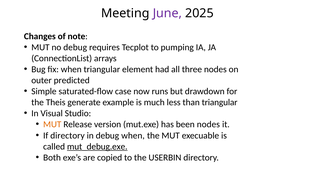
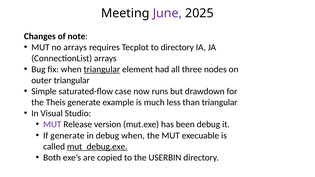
no debug: debug -> arrays (75, 47)
to pumping: pumping -> directory (177, 47)
triangular underline: none -> present (102, 69)
outer predicted: predicted -> triangular (72, 80)
MUT colour: orange -> purple (52, 125)
been nodes: nodes -> debug (208, 125)
If directory: directory -> generate (67, 136)
